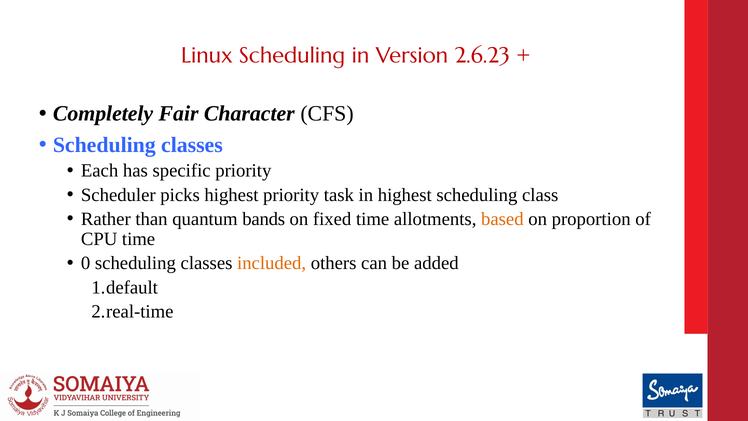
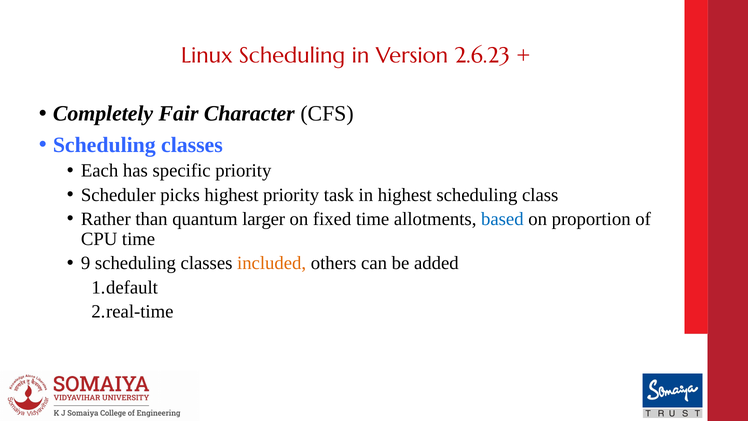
bands: bands -> larger (264, 219)
based colour: orange -> blue (502, 219)
0: 0 -> 9 (86, 263)
